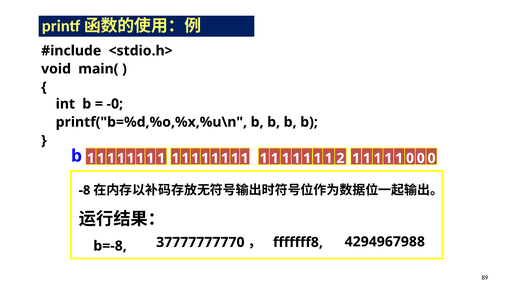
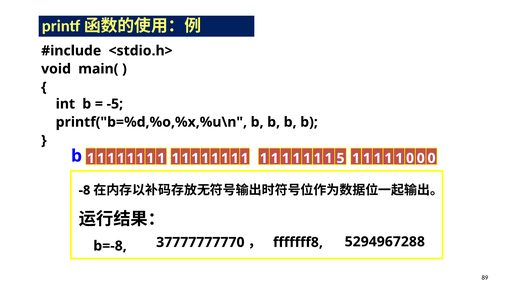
-0: -0 -> -5 (115, 104)
2: 2 -> 5 (340, 159)
4294967988: 4294967988 -> 5294967288 (385, 242)
